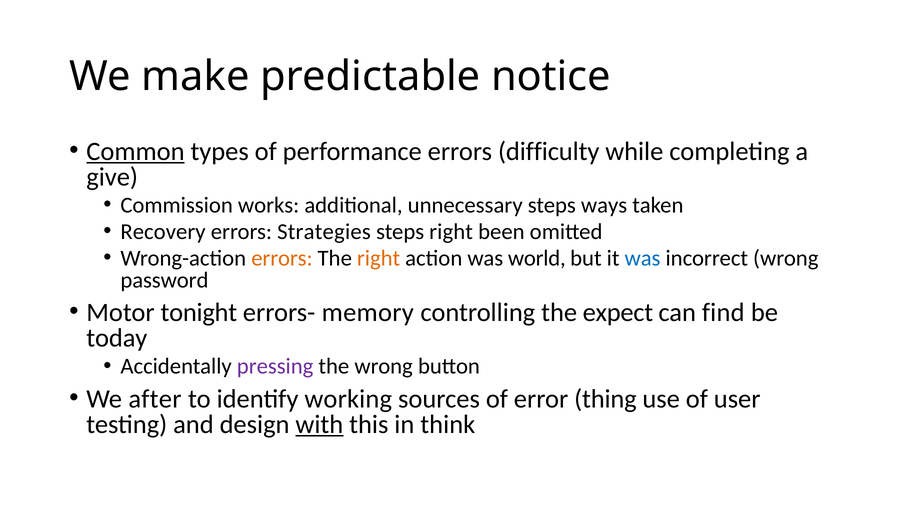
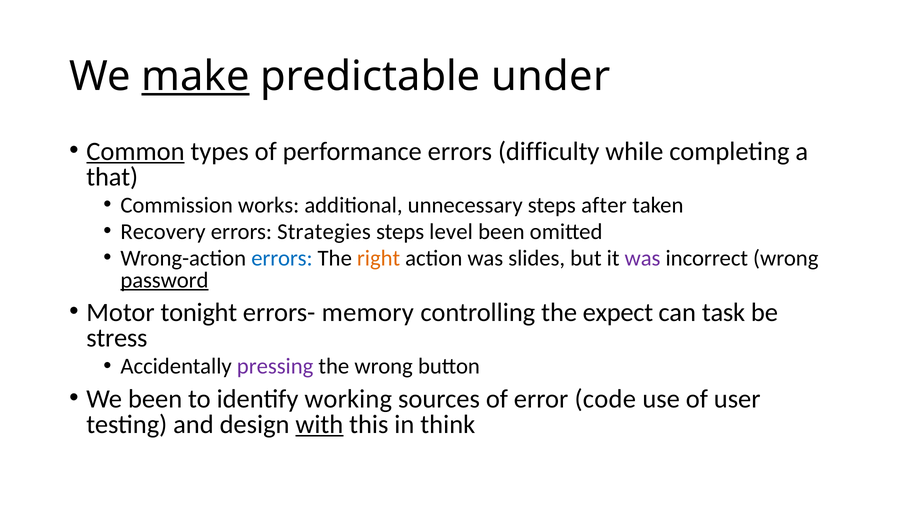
make underline: none -> present (196, 76)
notice: notice -> under (551, 76)
give: give -> that (112, 177)
ways: ways -> after (604, 206)
steps right: right -> level (451, 232)
errors colour: orange -> blue (282, 258)
world: world -> slides (537, 258)
was colour: blue -> purple (643, 258)
password underline: none -> present (164, 280)
find: find -> task (724, 313)
today: today -> stress (117, 338)
We after: after -> been (155, 399)
thing: thing -> code (605, 399)
